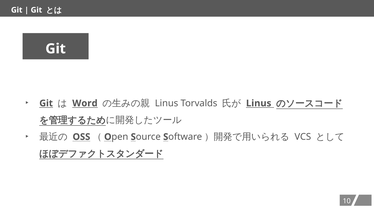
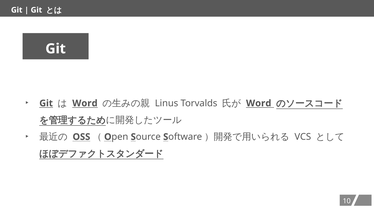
Linus: Linus -> Word (259, 103)
